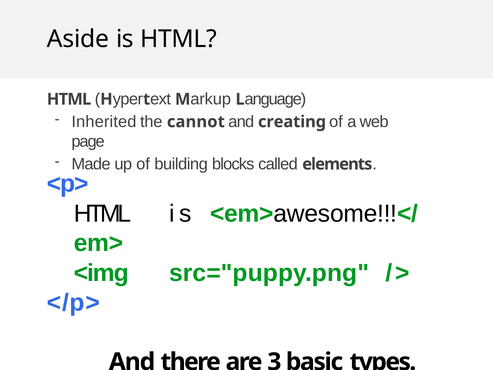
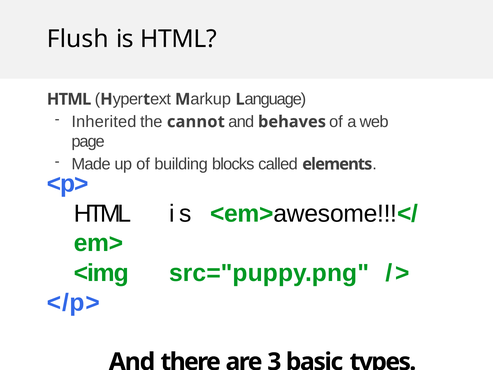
Aside: Aside -> Flush (78, 39)
creating: creating -> behaves (292, 122)
